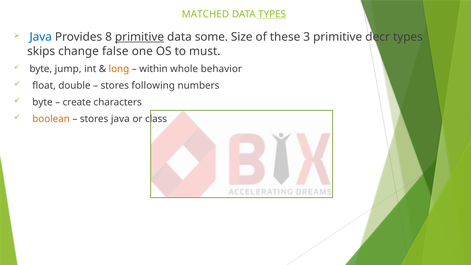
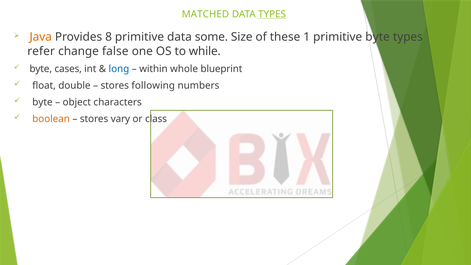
Java colour: blue -> orange (41, 37)
primitive underline: present -> none (140, 37)
3: 3 -> 1 (307, 37)
primitive decr: decr -> byte (378, 37)
skips: skips -> refer (41, 51)
must: must -> while (205, 51)
jump: jump -> cases (68, 69)
long colour: orange -> blue (119, 69)
behavior: behavior -> blueprint (221, 69)
create: create -> object (77, 102)
stores java: java -> vary (120, 119)
